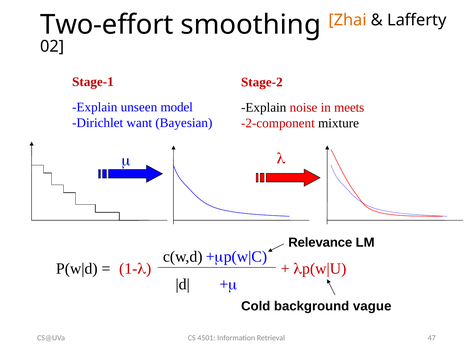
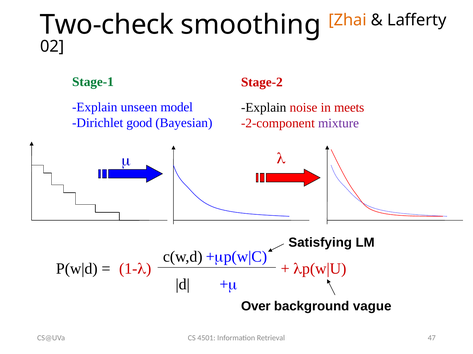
Two-effort: Two-effort -> Two-check (107, 25)
Stage-1 colour: red -> green (93, 82)
want: want -> good (139, 123)
mixture colour: black -> purple (339, 123)
Relevance: Relevance -> Satisfying (320, 243)
Cold: Cold -> Over (256, 307)
